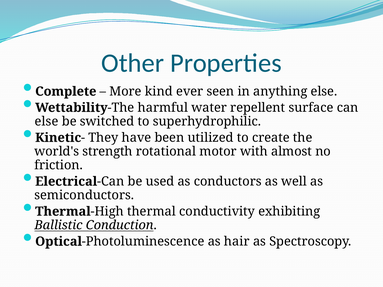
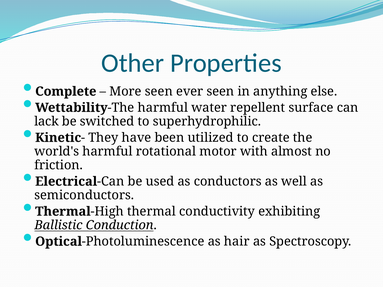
More kind: kind -> seen (159, 92)
else: else -> lack (47, 122)
world's strength: strength -> harmful (107, 152)
